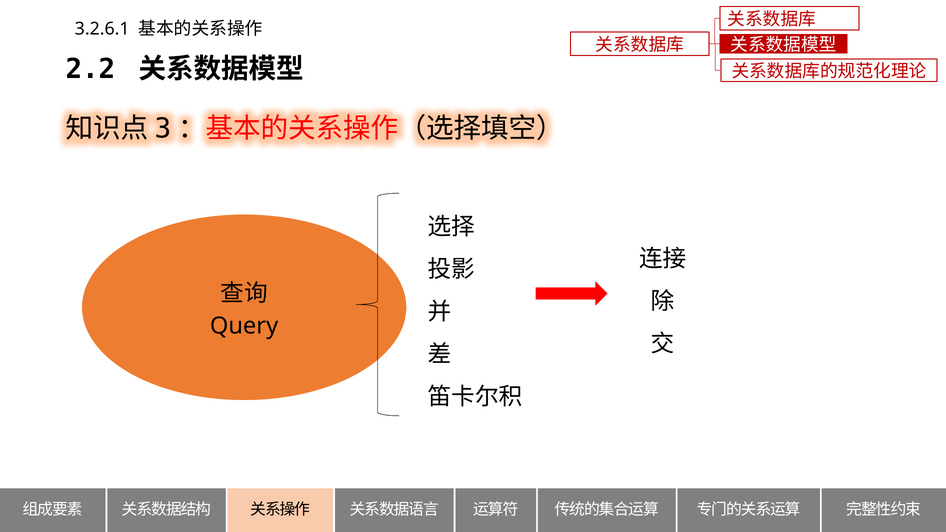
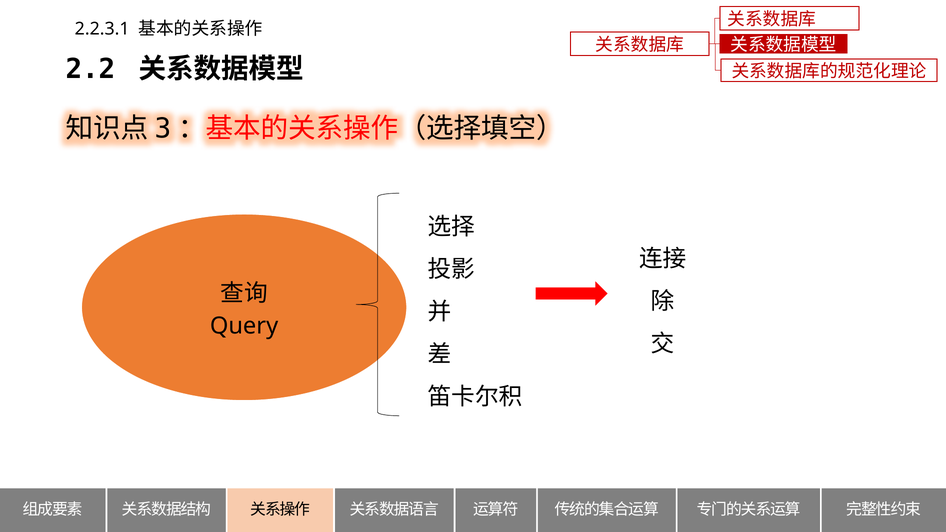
3.2.6.1: 3.2.6.1 -> 2.2.3.1 (102, 29)
